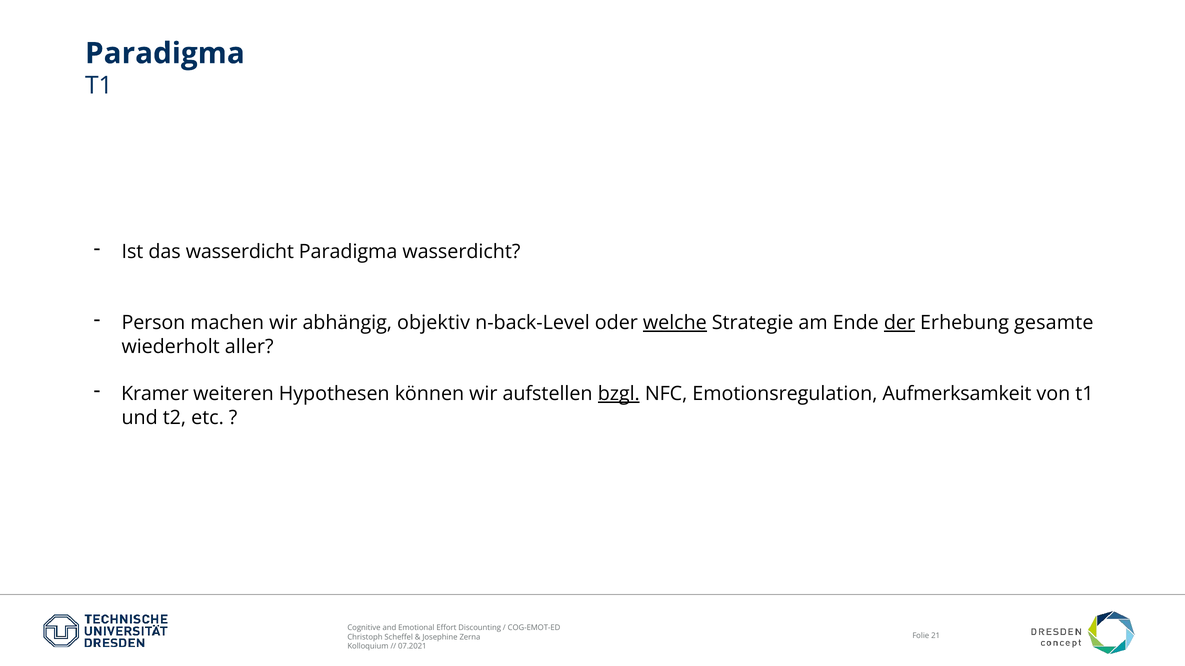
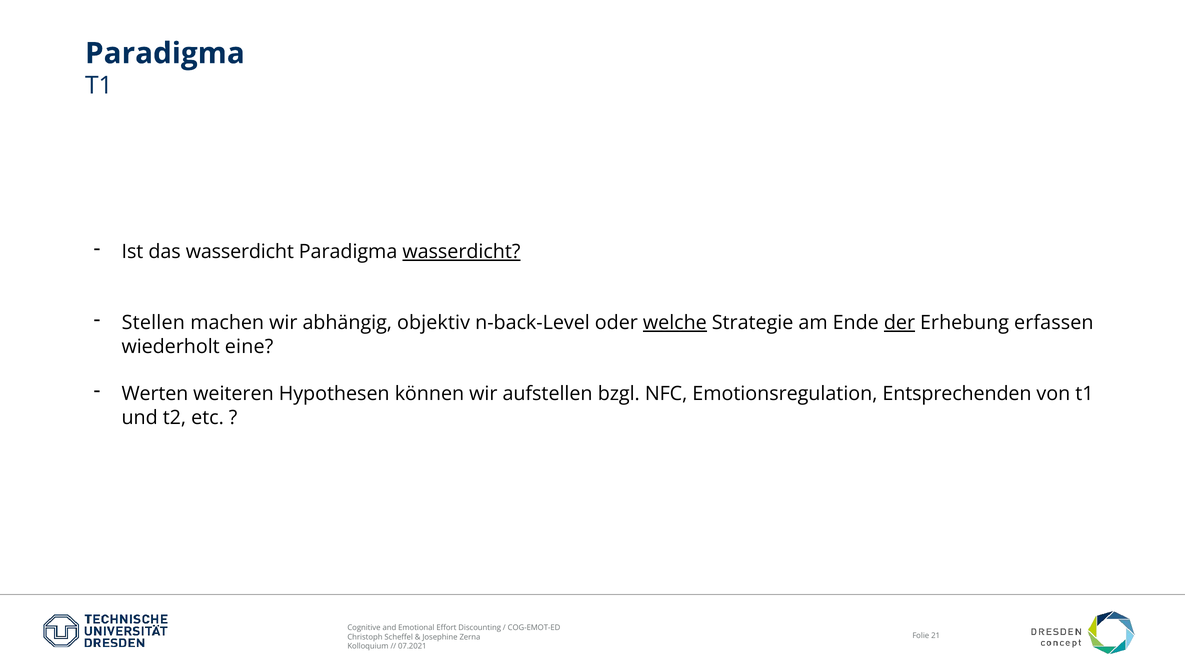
wasserdicht underline: none -> present (461, 252)
Person: Person -> Stellen (153, 323)
gesamte: gesamte -> erfassen (1054, 323)
aller: aller -> eine (249, 347)
Kramer: Kramer -> Werten (155, 394)
bzgl underline: present -> none (619, 394)
Aufmerksamkeit: Aufmerksamkeit -> Entsprechenden (957, 394)
